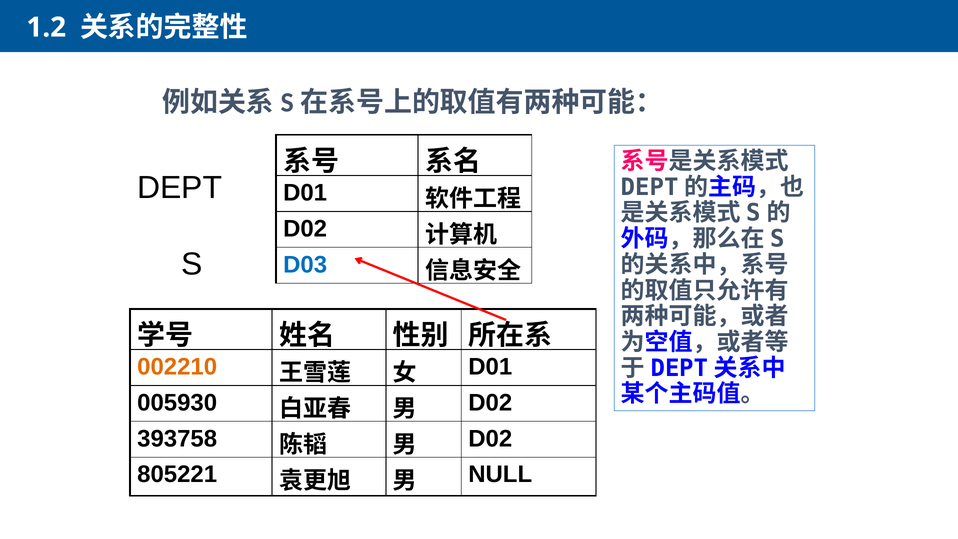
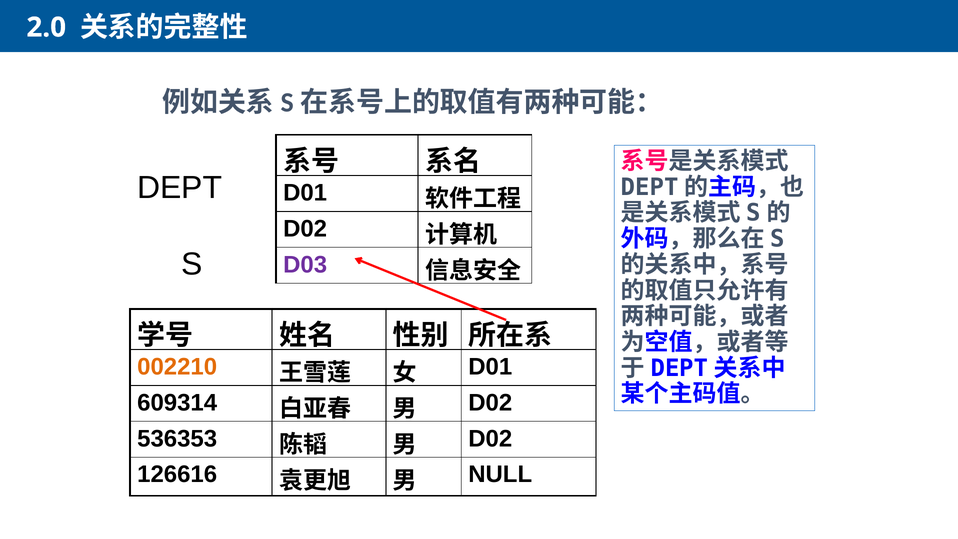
1.2: 1.2 -> 2.0 (46, 27)
D03 colour: blue -> purple (305, 265)
005930: 005930 -> 609314 (177, 403)
393758: 393758 -> 536353 (177, 439)
805221: 805221 -> 126616 (177, 474)
